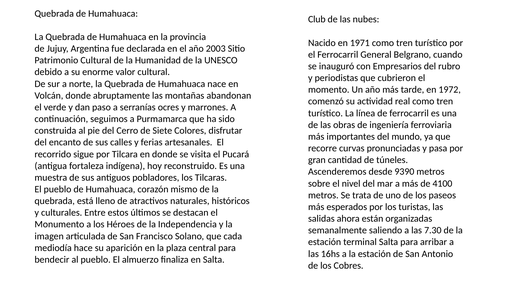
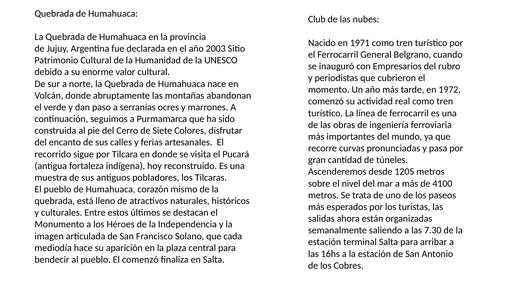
9390: 9390 -> 1205 (404, 171)
El almuerzo: almuerzo -> comenzó (140, 259)
